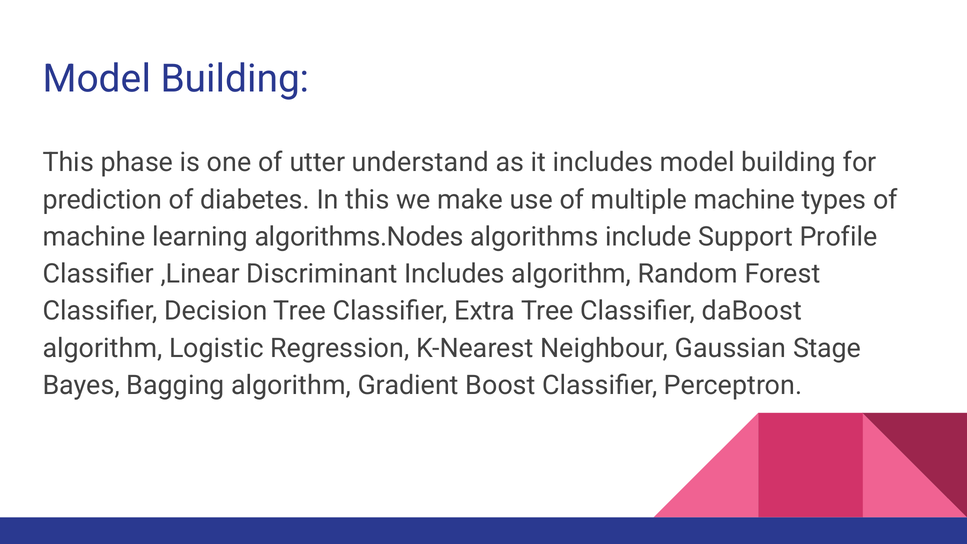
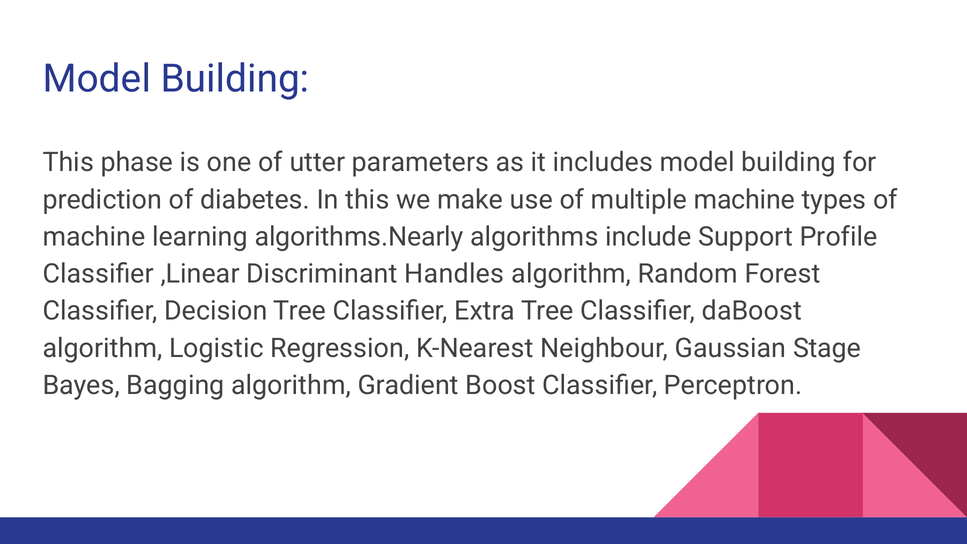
understand: understand -> parameters (420, 163)
algorithms.Nodes: algorithms.Nodes -> algorithms.Nearly (359, 237)
Discriminant Includes: Includes -> Handles (454, 274)
